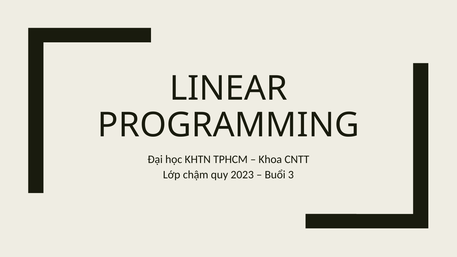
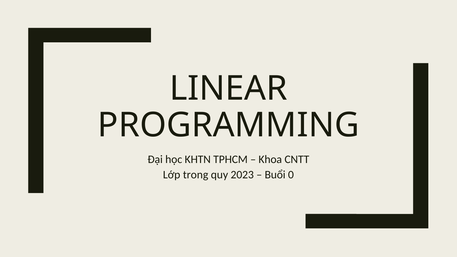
chậm: chậm -> trong (196, 175)
3: 3 -> 0 (291, 175)
